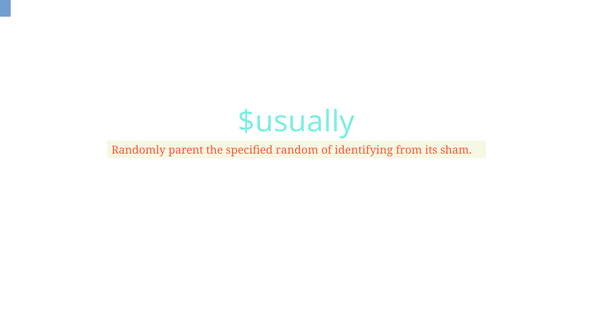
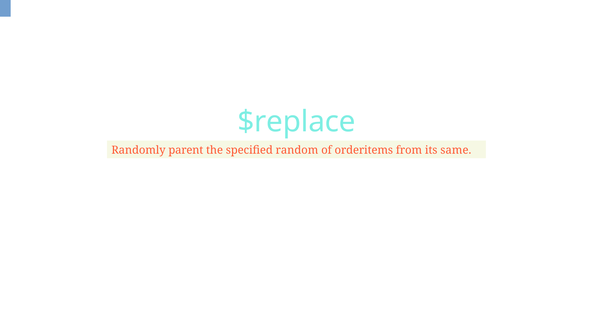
$usually: $usually -> $replace (297, 122)
identifying: identifying -> orderitems (364, 150)
sham: sham -> same (456, 150)
